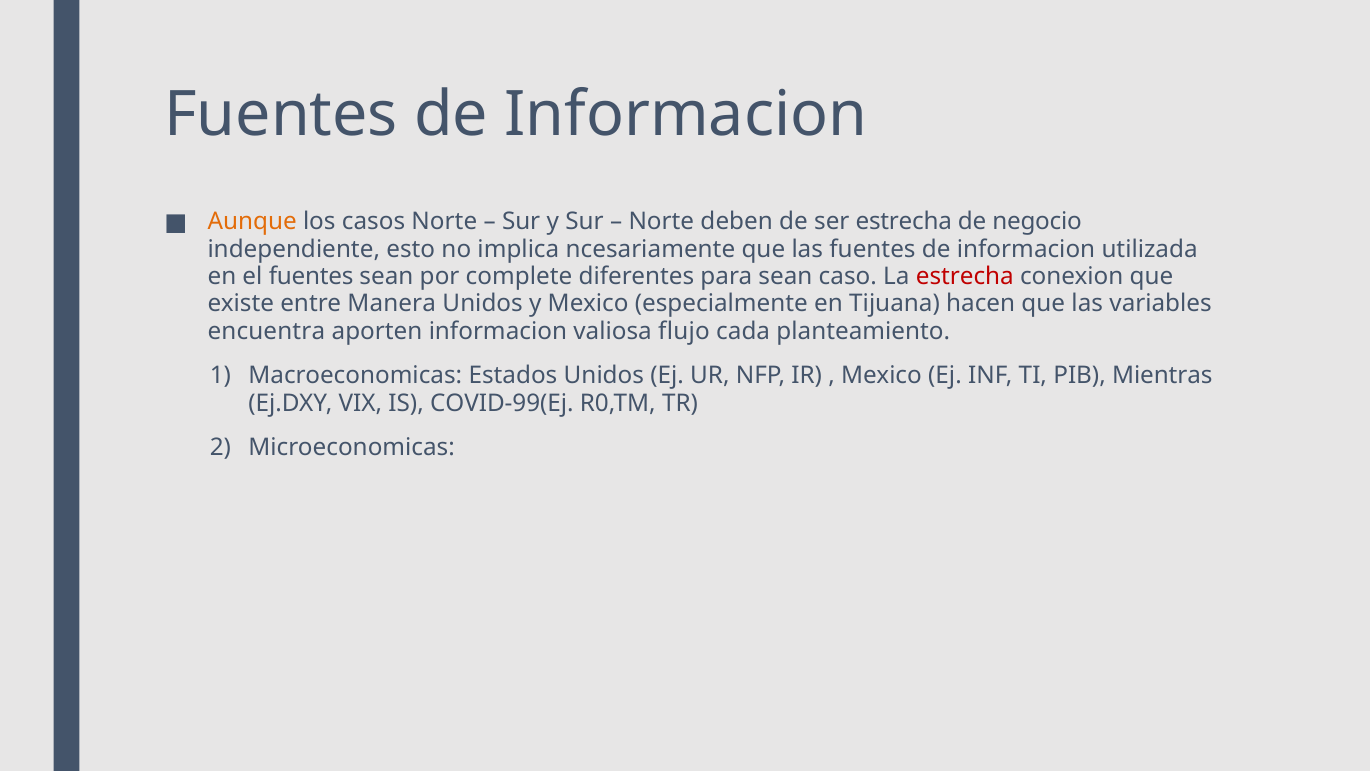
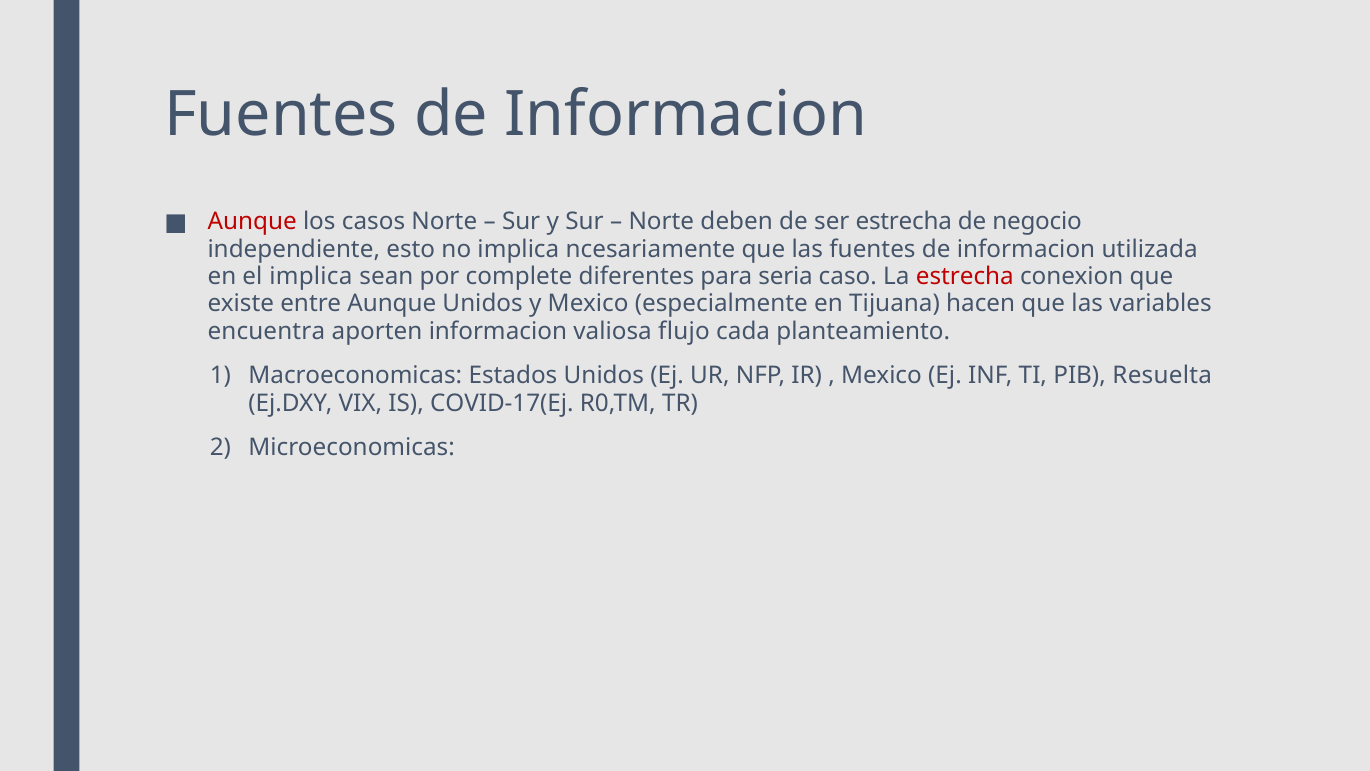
Aunque colour: orange -> red (252, 222)
el fuentes: fuentes -> implica (311, 276)
para sean: sean -> seria (786, 276)
entre Manera: Manera -> Aunque (392, 304)
Mientras: Mientras -> Resuelta (1162, 376)
COVID-99(Ej: COVID-99(Ej -> COVID-17(Ej (502, 403)
